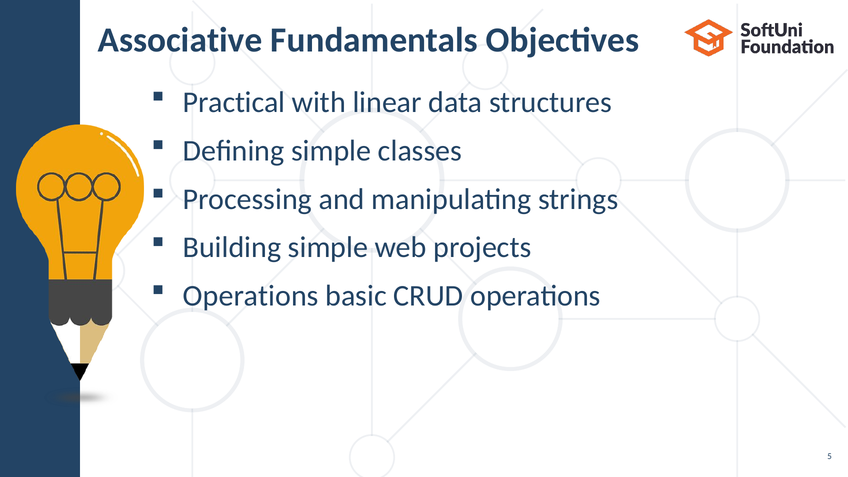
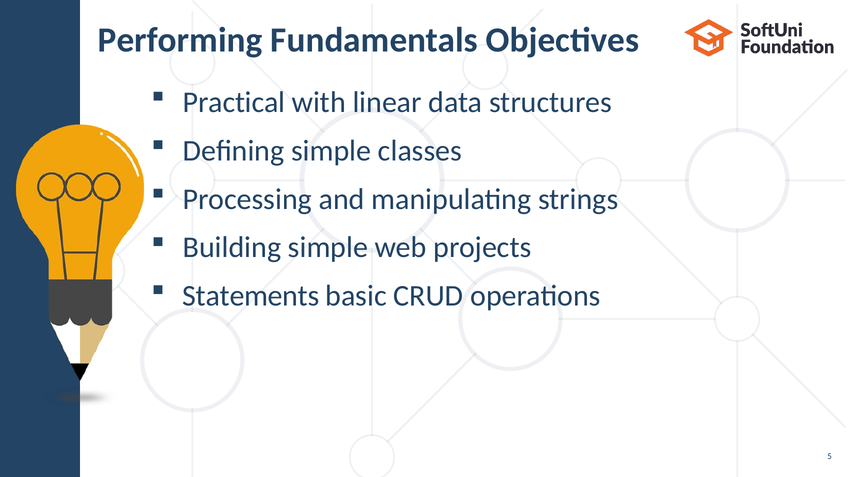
Associative: Associative -> Performing (180, 40)
Operations: Operations -> Statements (251, 296)
